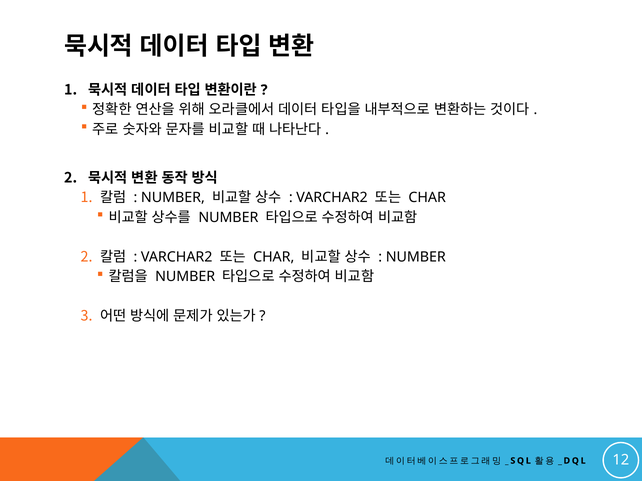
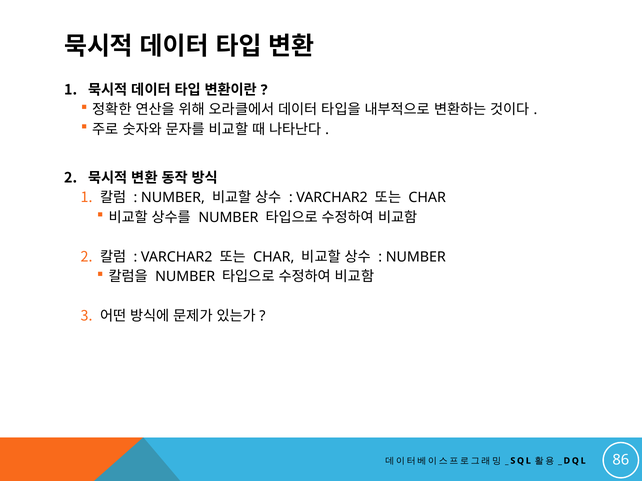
12: 12 -> 86 (621, 461)
